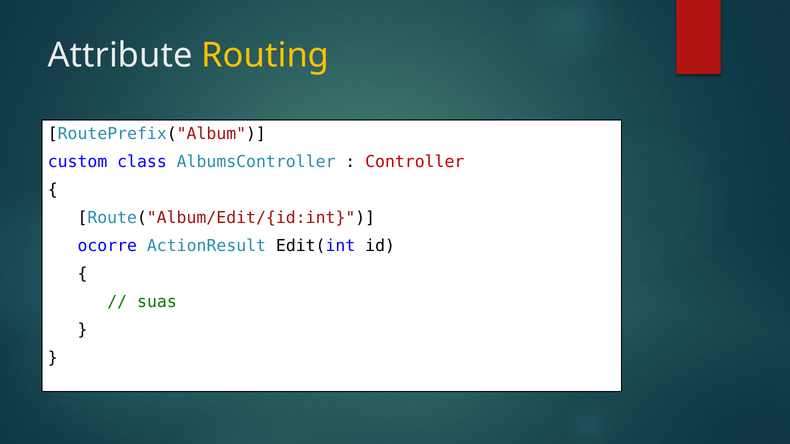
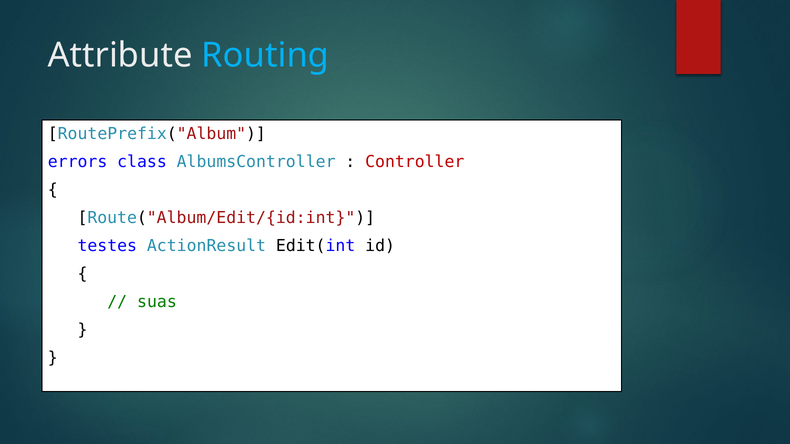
Routing colour: yellow -> light blue (265, 55)
custom: custom -> errors (78, 162)
ocorre: ocorre -> testes (107, 246)
